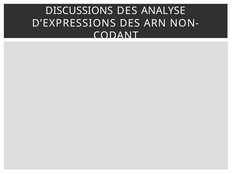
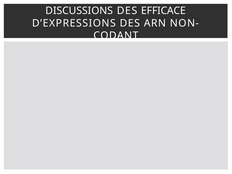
ANALYSE: ANALYSE -> EFFICACE (163, 11)
